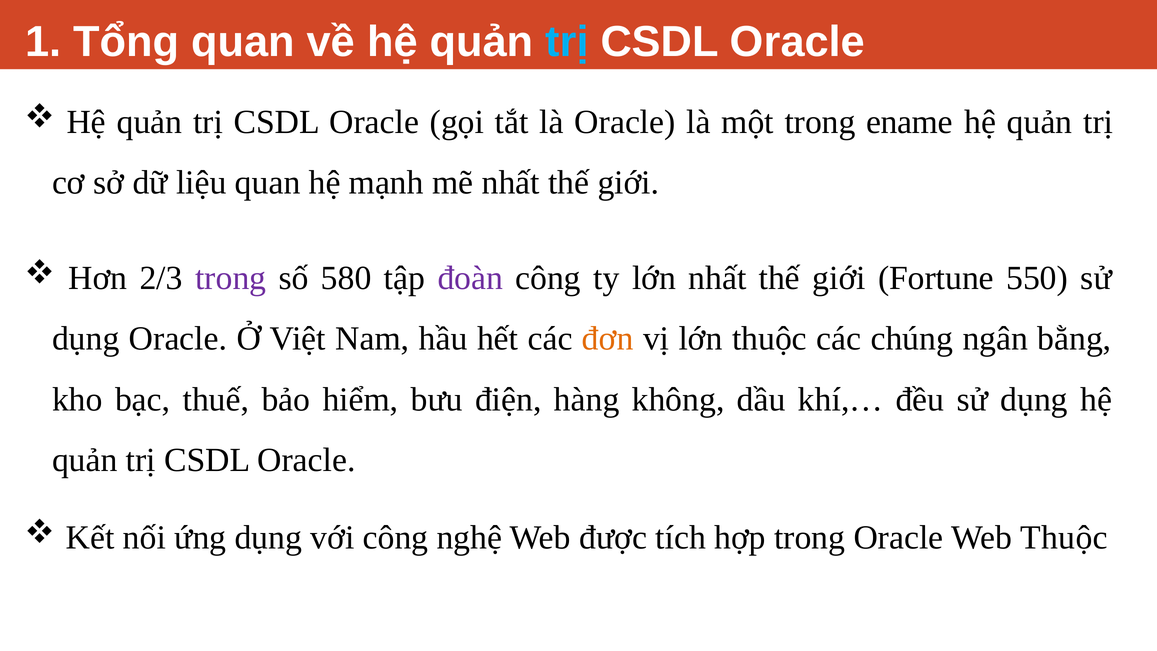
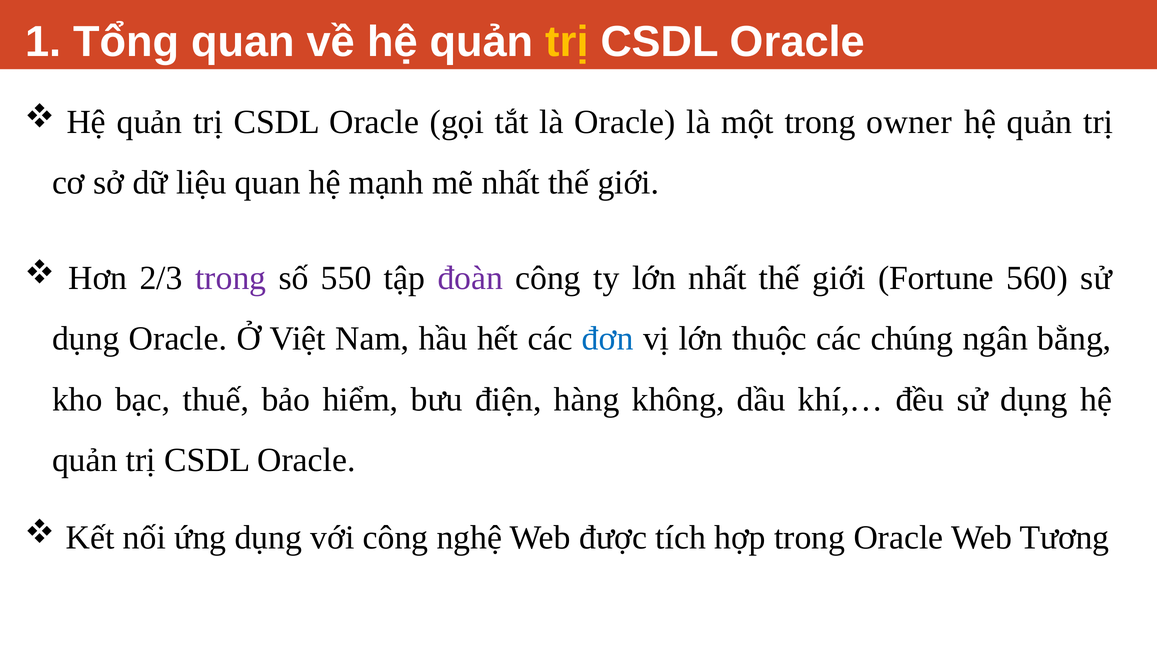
trị colour: light blue -> yellow (567, 42)
ename: ename -> owner (909, 122)
580: 580 -> 550 (346, 278)
550: 550 -> 560 (1037, 278)
đơn colour: orange -> blue (608, 339)
Web Thuộc: Thuộc -> Tương (1064, 538)
